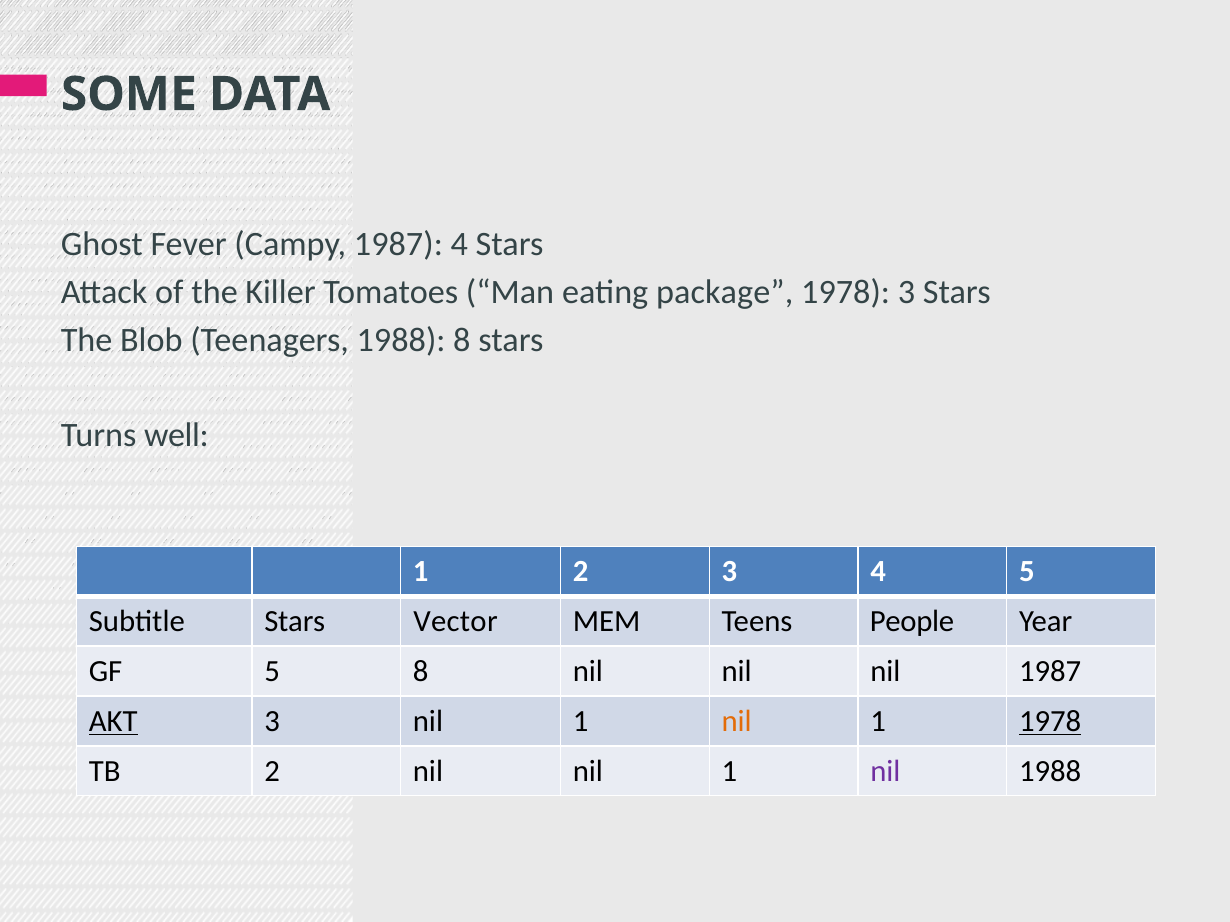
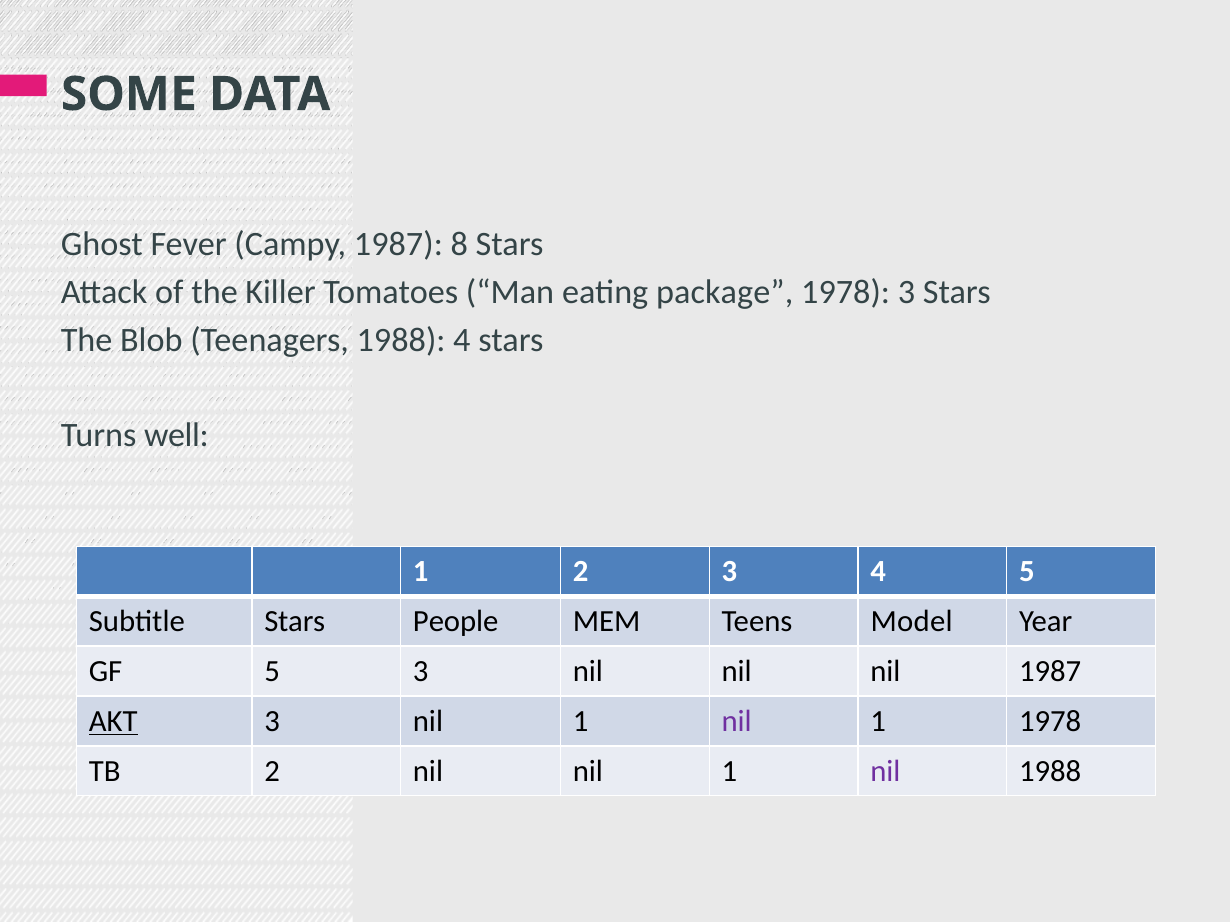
1987 4: 4 -> 8 (459, 244)
1988 8: 8 -> 4 (462, 340)
Vector: Vector -> People (456, 622)
People: People -> Model (912, 622)
5 8: 8 -> 3 (421, 672)
nil colour: orange -> purple (737, 722)
1978 underline: present -> none (1050, 722)
